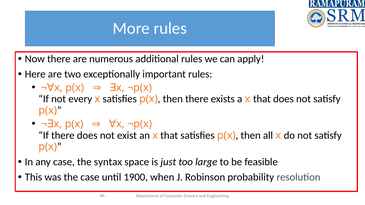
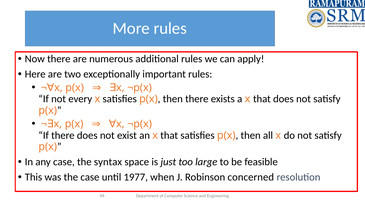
1900: 1900 -> 1977 (136, 178)
probability: probability -> concerned (251, 178)
